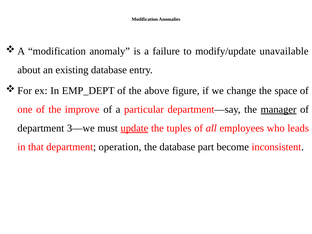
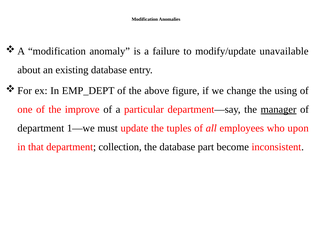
space: space -> using (286, 91)
3—we: 3—we -> 1—we (81, 128)
update underline: present -> none (134, 128)
leads: leads -> upon (298, 128)
operation: operation -> collection (120, 147)
